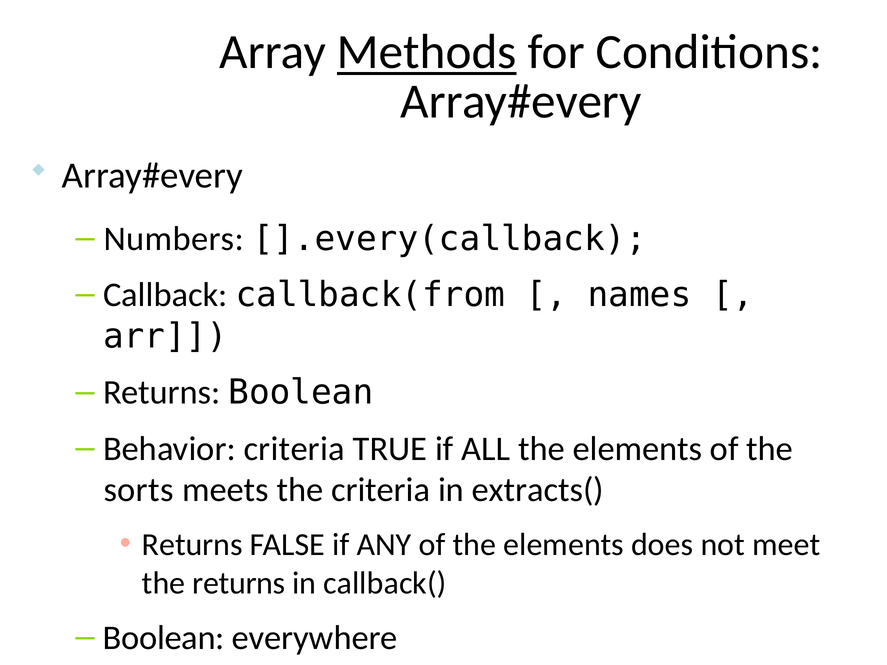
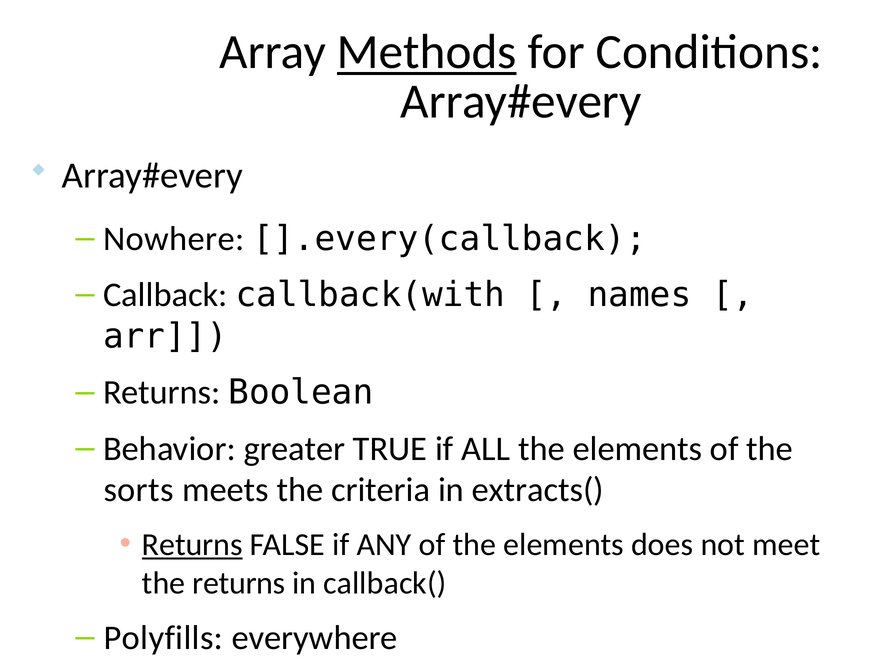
Numbers: Numbers -> Nowhere (174, 239)
callback(from: callback(from -> callback(with (370, 295)
Behavior criteria: criteria -> greater (294, 449)
Returns underline: none -> present (192, 545)
Boolean: Boolean -> Polyfills (163, 638)
